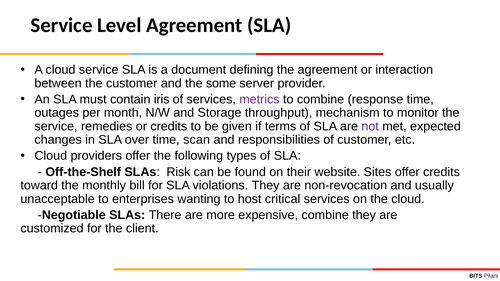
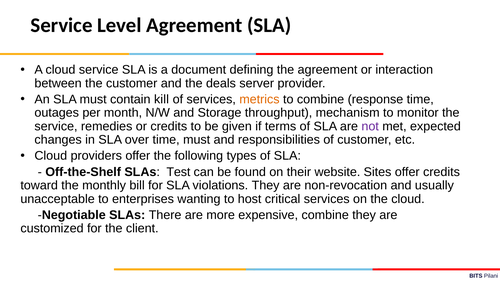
some: some -> deals (221, 83)
iris: iris -> kill (162, 99)
metrics colour: purple -> orange (259, 99)
time scan: scan -> must (197, 140)
Risk: Risk -> Test (178, 172)
